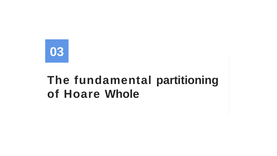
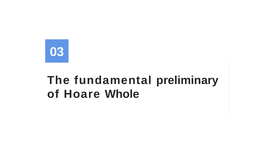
partitioning: partitioning -> preliminary (187, 80)
